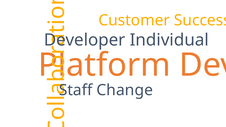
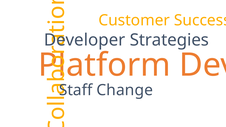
Individual: Individual -> Strategies (169, 40)
